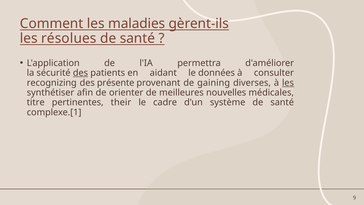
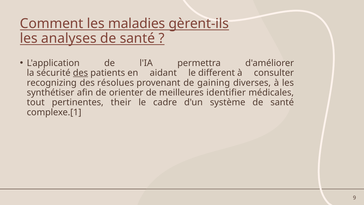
résolues: résolues -> analyses (69, 38)
données: données -> different (217, 73)
présente: présente -> résolues (116, 83)
les underline: present -> none (288, 83)
nouvelles: nouvelles -> identifier (226, 92)
titre: titre -> tout (36, 102)
